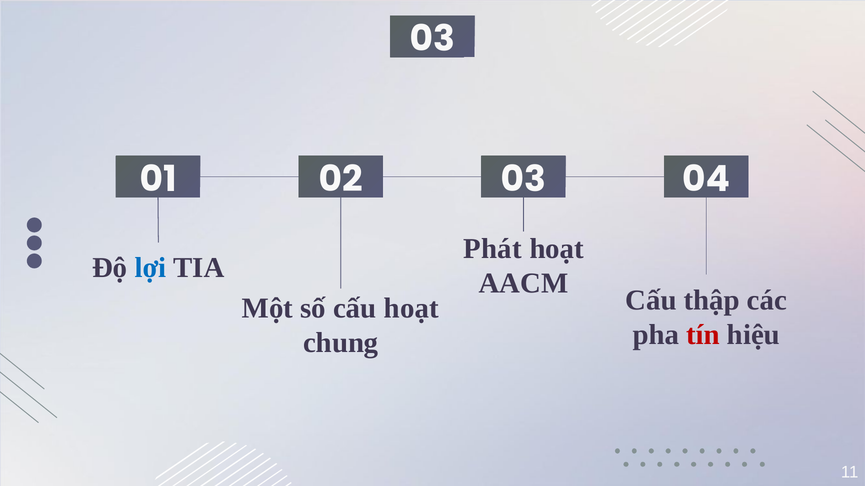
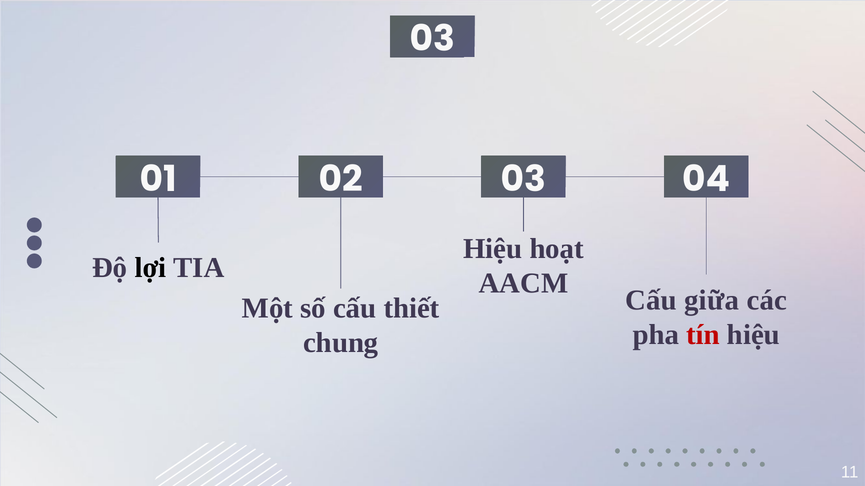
Phát: Phát -> Hiệu (493, 249)
lợi colour: blue -> black (151, 268)
thập: thập -> giữa (712, 300)
cấu hoạt: hoạt -> thiết (412, 308)
